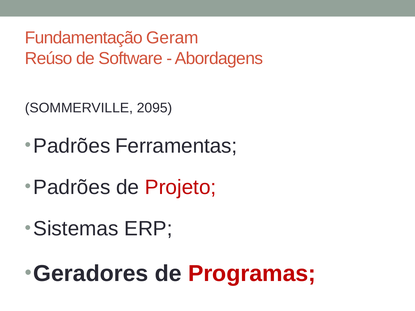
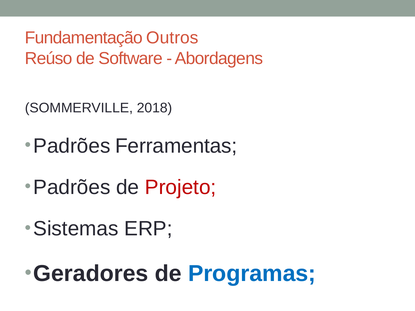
Geram: Geram -> Outros (172, 38)
2095: 2095 -> 2018 (154, 108)
Programas colour: red -> blue (252, 274)
